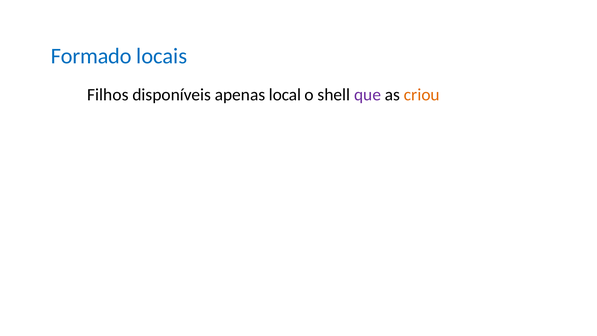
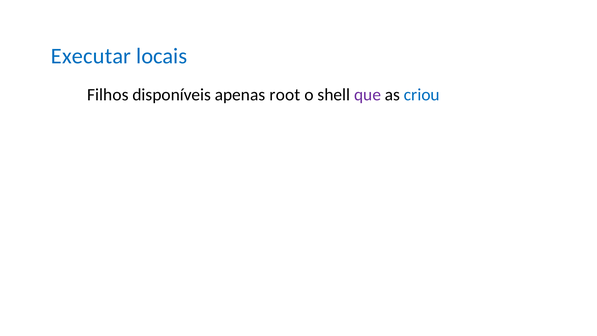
Formado: Formado -> Executar (91, 56)
local: local -> root (285, 95)
criou colour: orange -> blue (422, 95)
